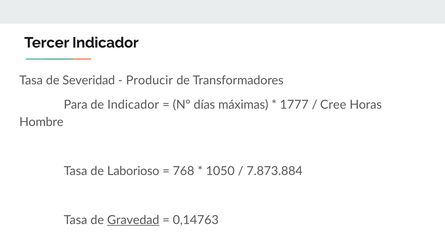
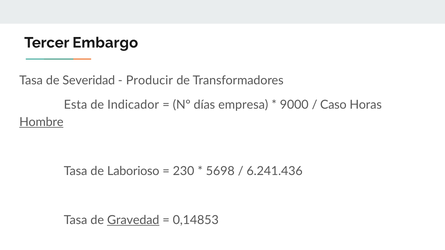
Tercer Indicador: Indicador -> Embargo (105, 43)
Para: Para -> Esta (75, 105)
máximas: máximas -> empresa (243, 105)
1777: 1777 -> 9000 (294, 105)
Cree: Cree -> Caso (333, 105)
Hombre underline: none -> present (41, 122)
768: 768 -> 230 (184, 171)
1050: 1050 -> 5698 (220, 171)
7.873.884: 7.873.884 -> 6.241.436 (275, 171)
0,14763: 0,14763 -> 0,14853 (196, 220)
